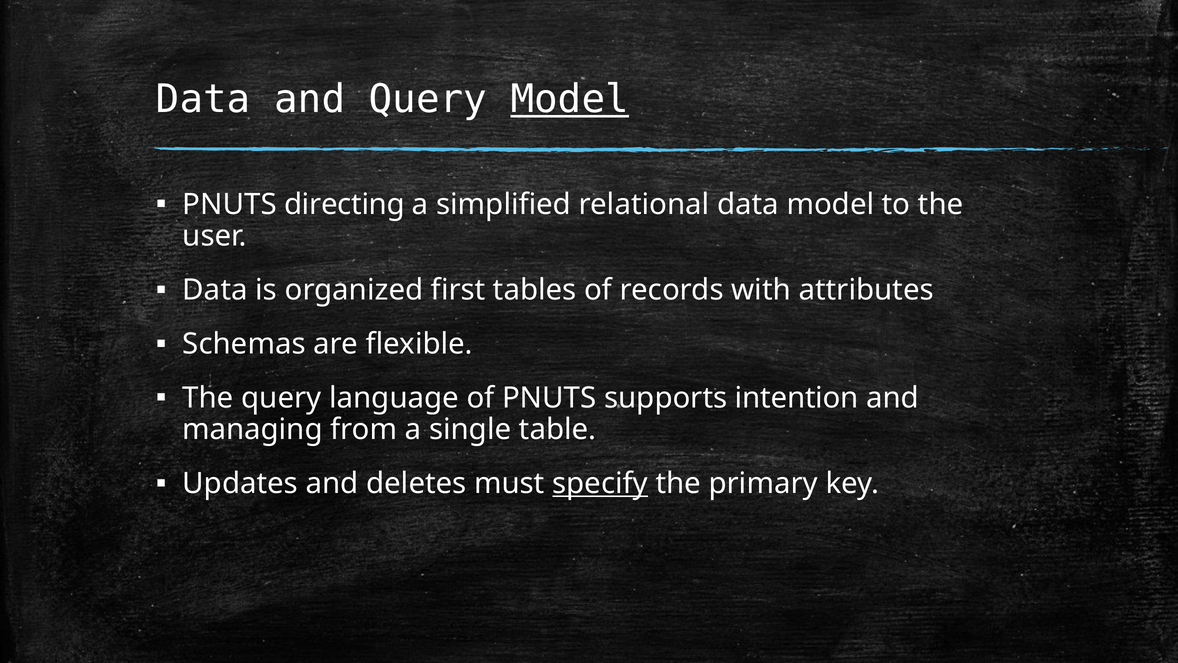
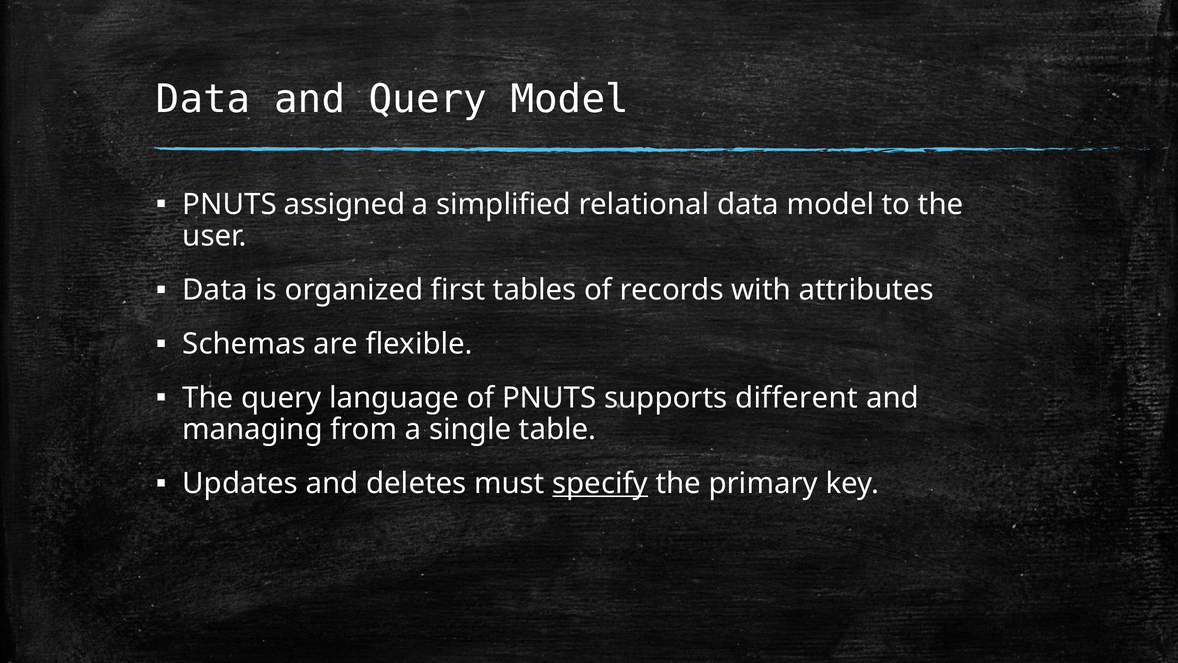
Model underline: present -> none (570, 99)
directing: directing -> assigned (345, 204)
intention: intention -> different (796, 398)
